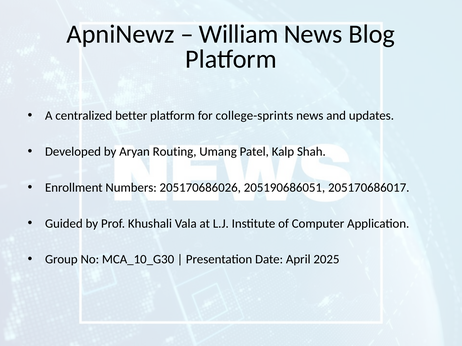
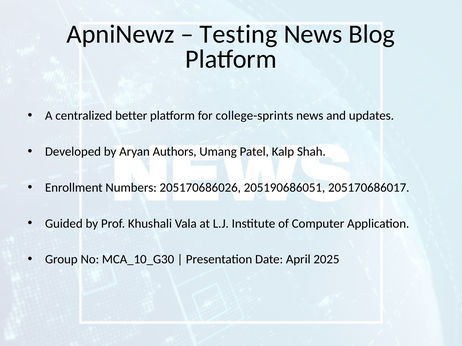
William: William -> Testing (238, 34)
Routing: Routing -> Authors (175, 152)
